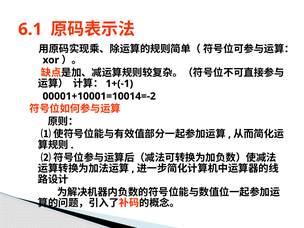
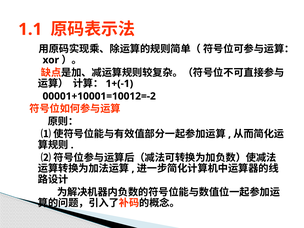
6.1: 6.1 -> 1.1 (30, 29)
00001+10001=10014=-2: 00001+10001=10014=-2 -> 00001+10001=10012=-2 (99, 96)
